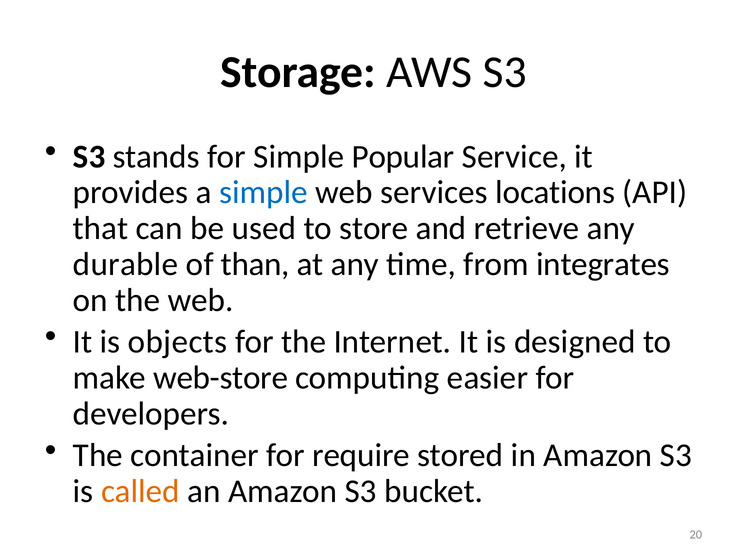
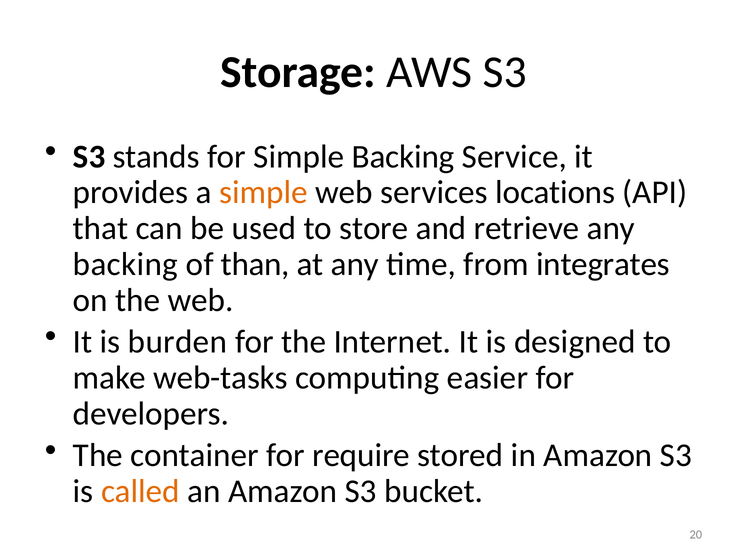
Simple Popular: Popular -> Backing (403, 157)
simple colour: blue -> orange (264, 193)
durable: durable -> backing (126, 264)
objects: objects -> burden (178, 342)
web-store: web-store -> web-tasks (221, 378)
